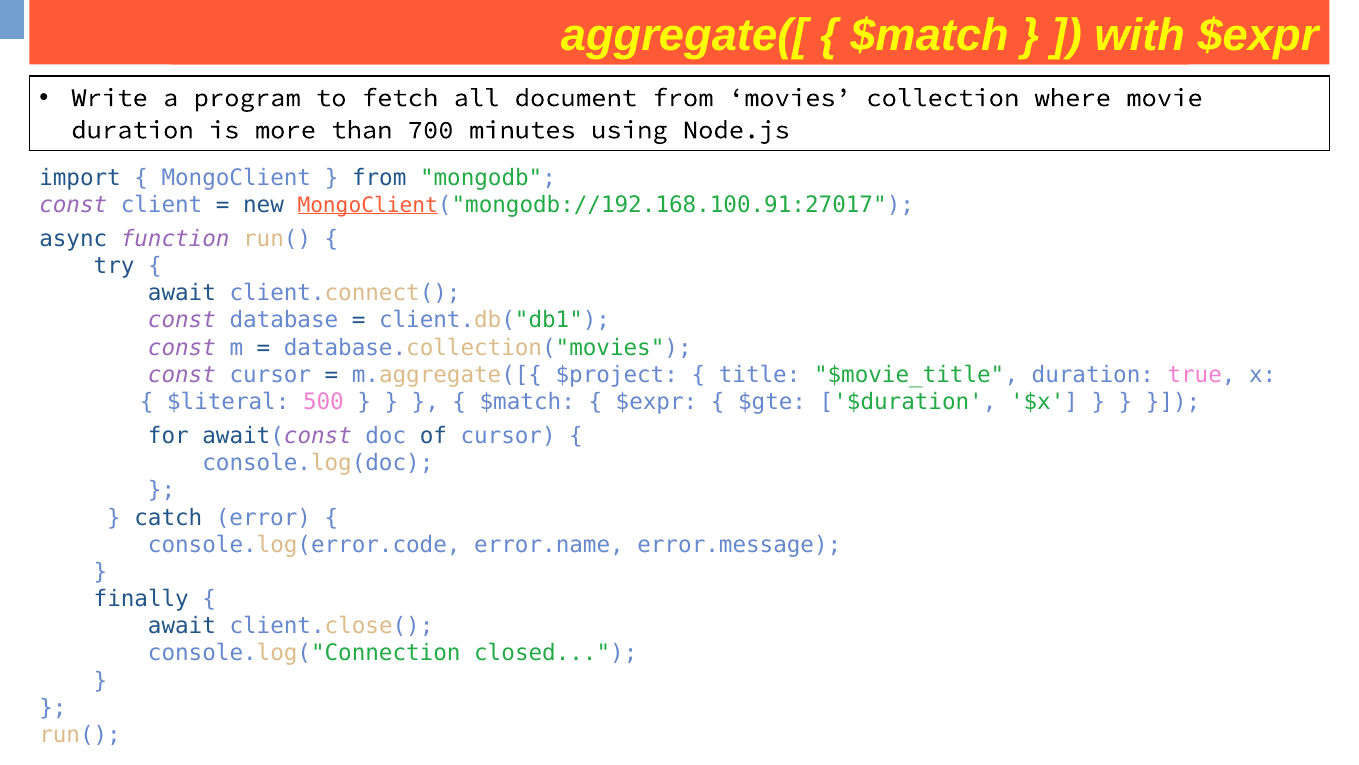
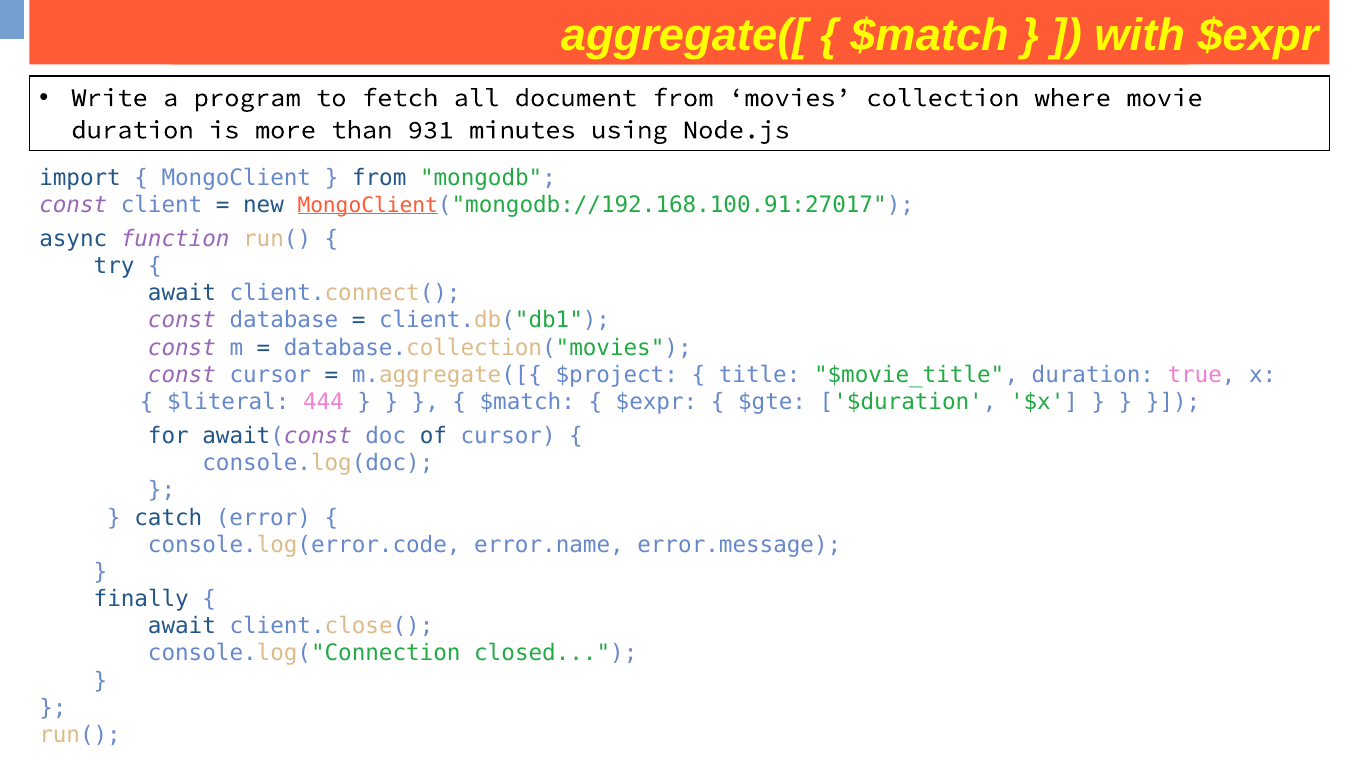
700: 700 -> 931 (431, 130)
500: 500 -> 444 (323, 402)
